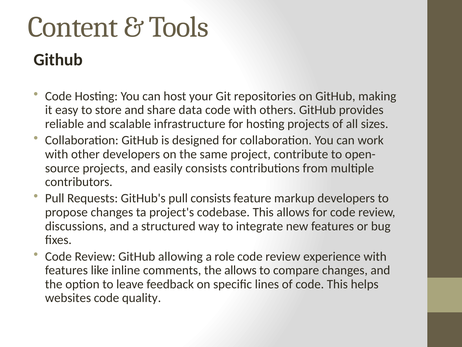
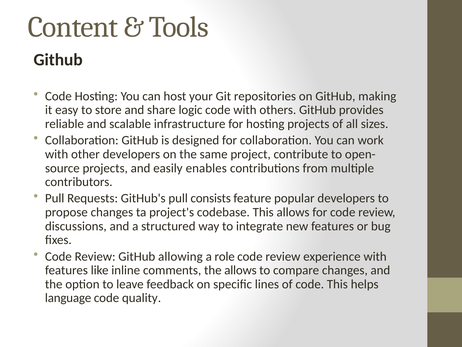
data: data -> logic (191, 110)
easily consists: consists -> enables (206, 168)
markup: markup -> popular (294, 198)
websites: websites -> language (68, 298)
